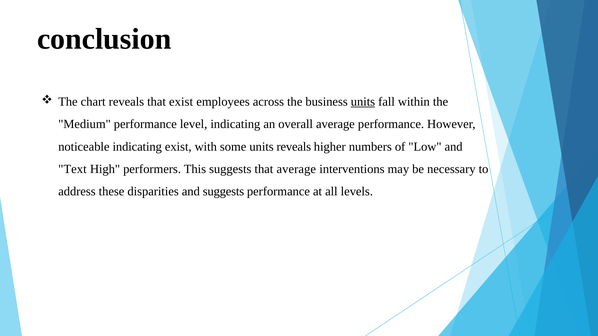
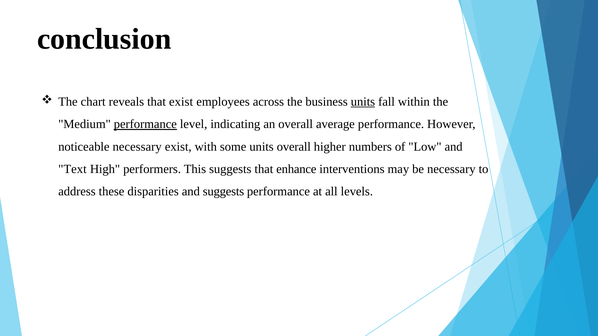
performance underline: none -> present (145, 124)
noticeable indicating: indicating -> necessary (137, 147)
units reveals: reveals -> overall (294, 147)
that average: average -> enhance (296, 169)
